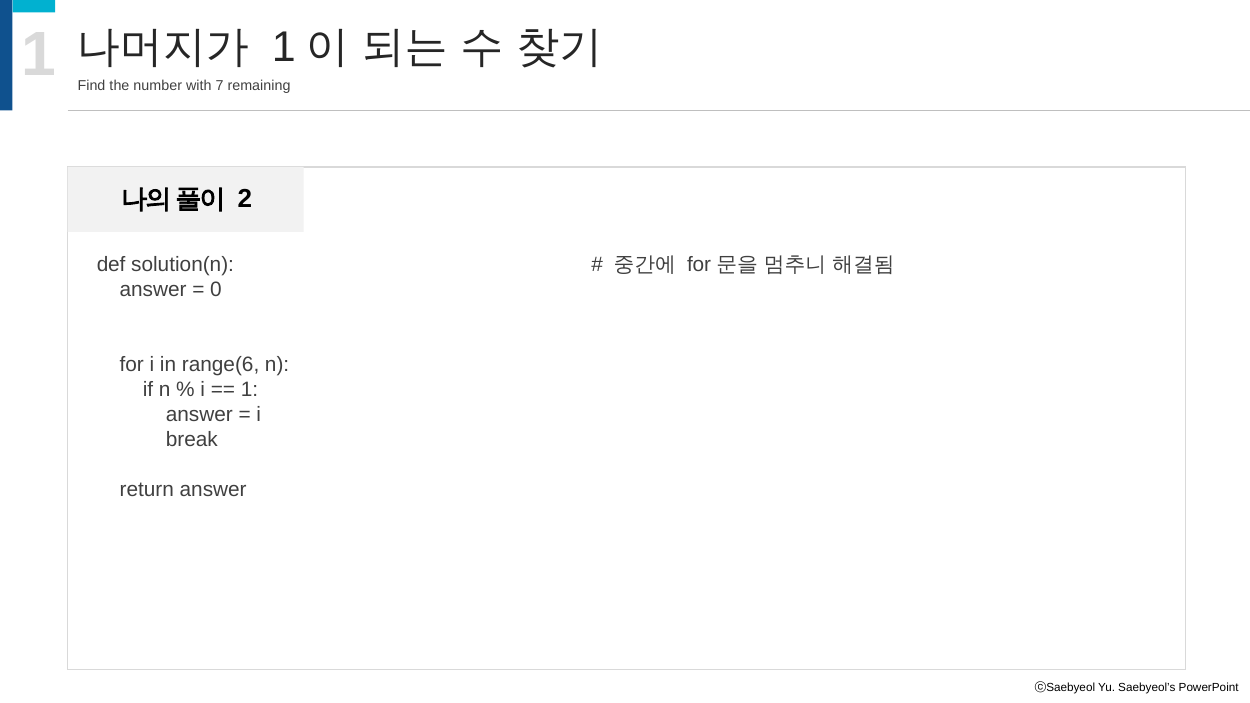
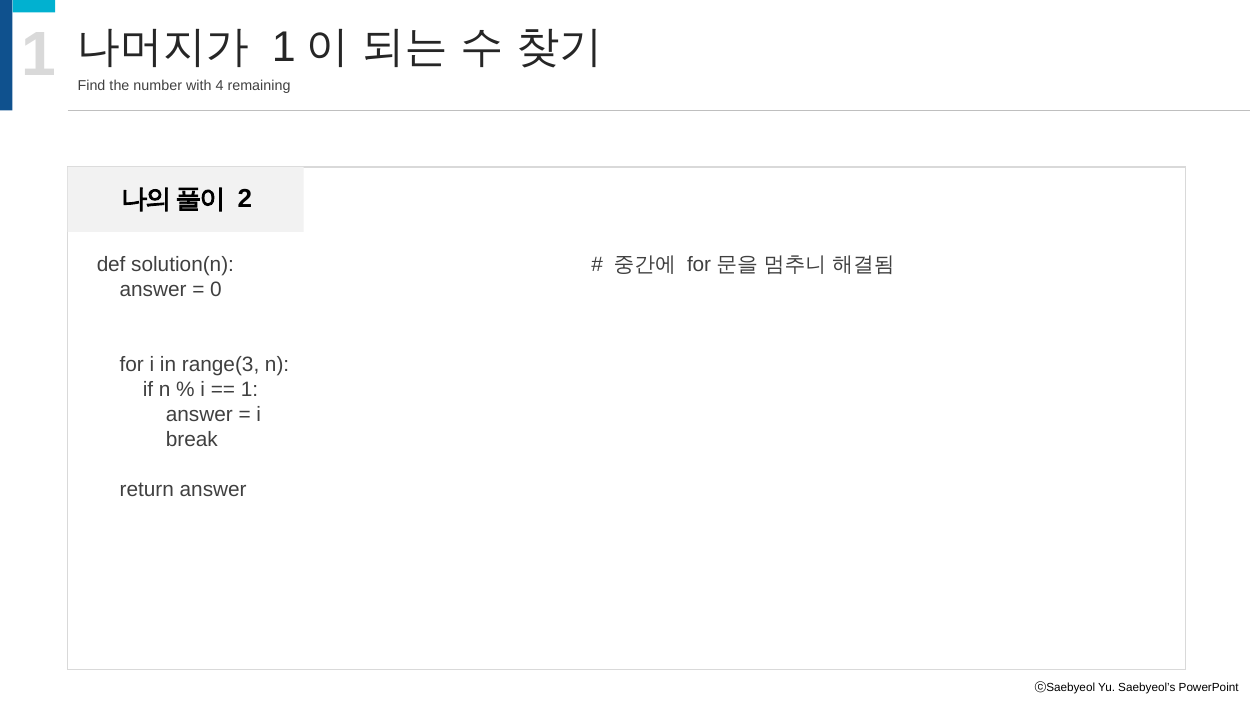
7: 7 -> 4 (220, 85)
range(6: range(6 -> range(3 (221, 365)
